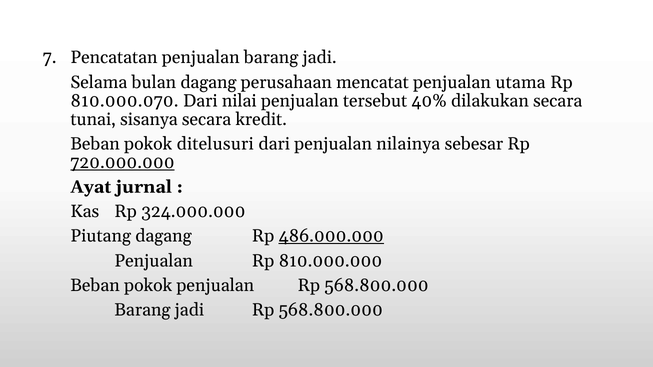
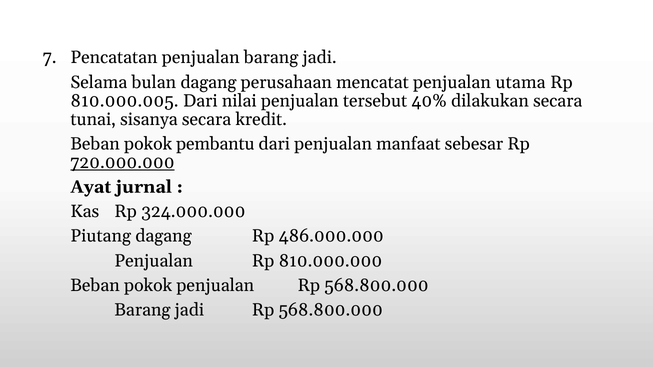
810.000.070: 810.000.070 -> 810.000.005 (125, 101)
ditelusuri: ditelusuri -> pembantu (215, 144)
nilainya: nilainya -> manfaat (408, 144)
486.000.000 underline: present -> none (331, 236)
